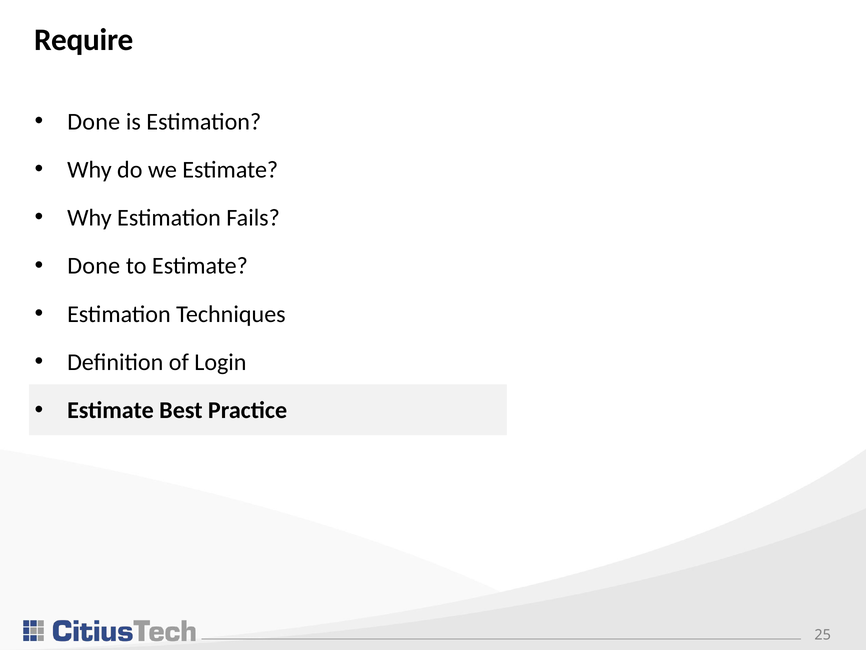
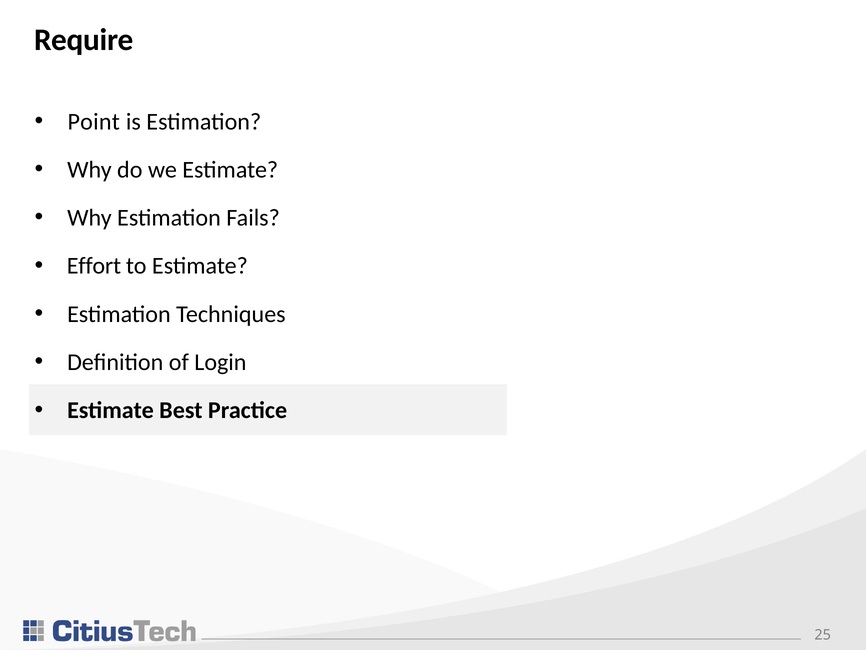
Done: Done -> Point (94, 121)
Done: Done -> Effort (94, 266)
